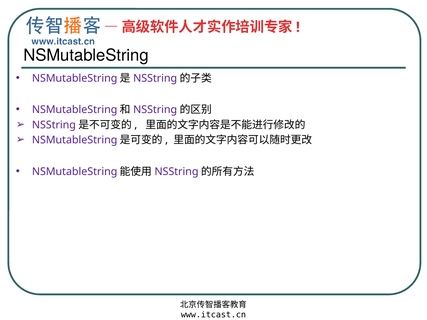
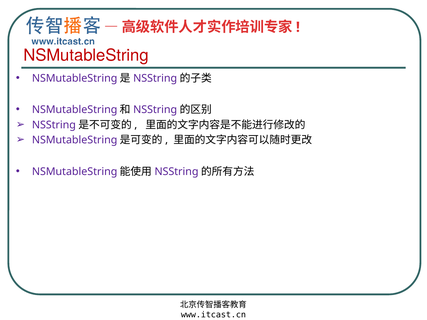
NSMutableString colour: black -> red (86, 55)
